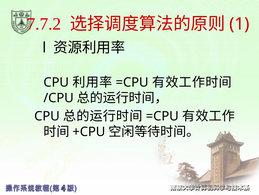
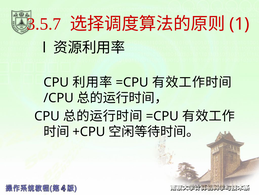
7.7.2: 7.7.2 -> 3.5.7 (44, 24)
